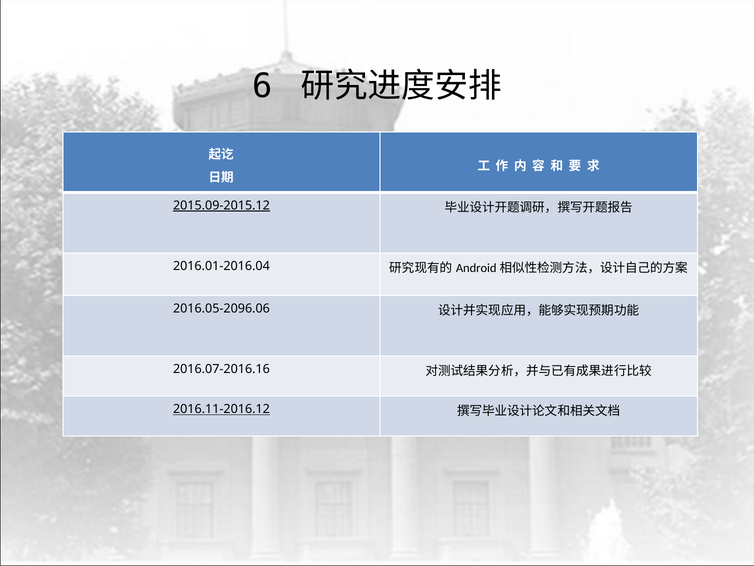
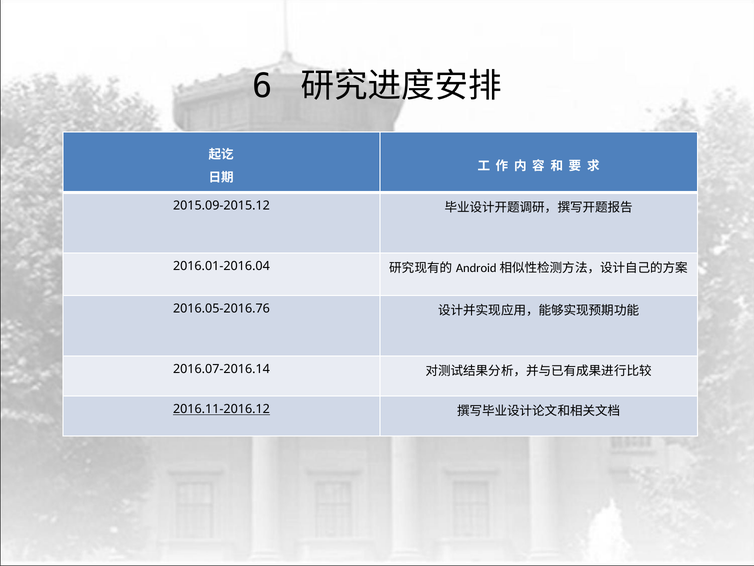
2015.09-2015.12 underline: present -> none (221, 206)
2016.05-2096.06: 2016.05-2096.06 -> 2016.05-2016.76 (221, 308)
2016.07-2016.16: 2016.07-2016.16 -> 2016.07-2016.14 (221, 369)
